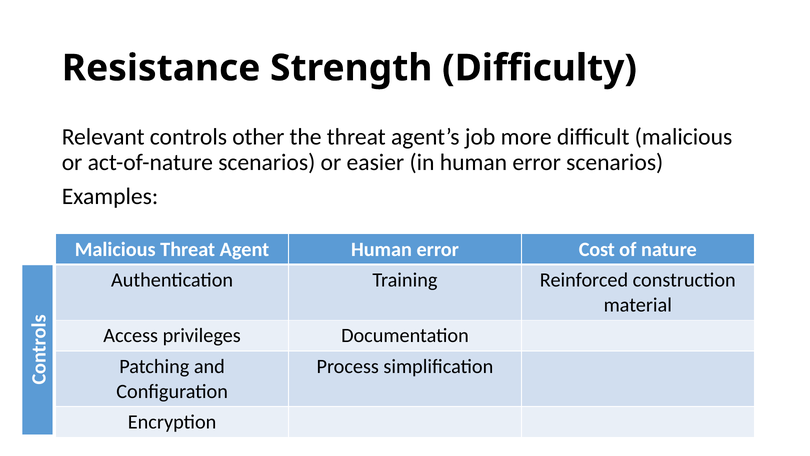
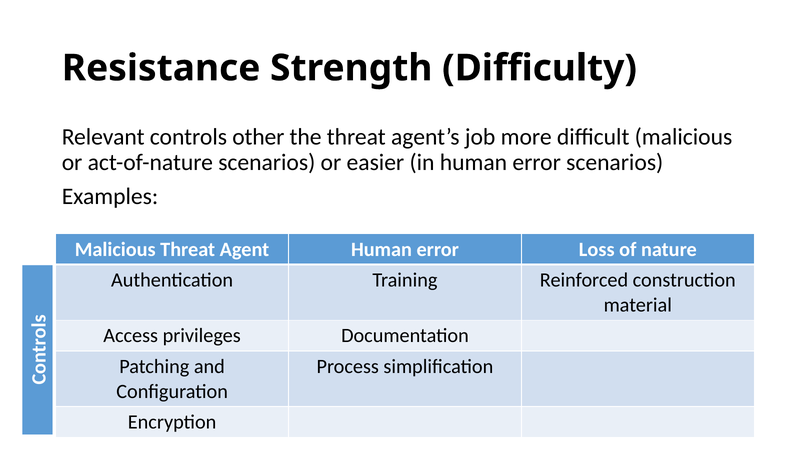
Cost: Cost -> Loss (597, 249)
